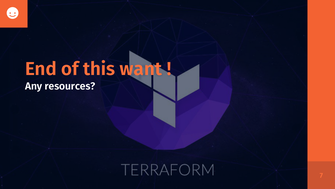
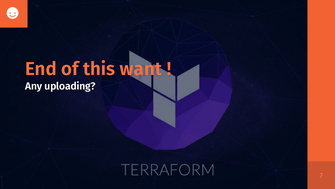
resources: resources -> uploading (70, 86)
